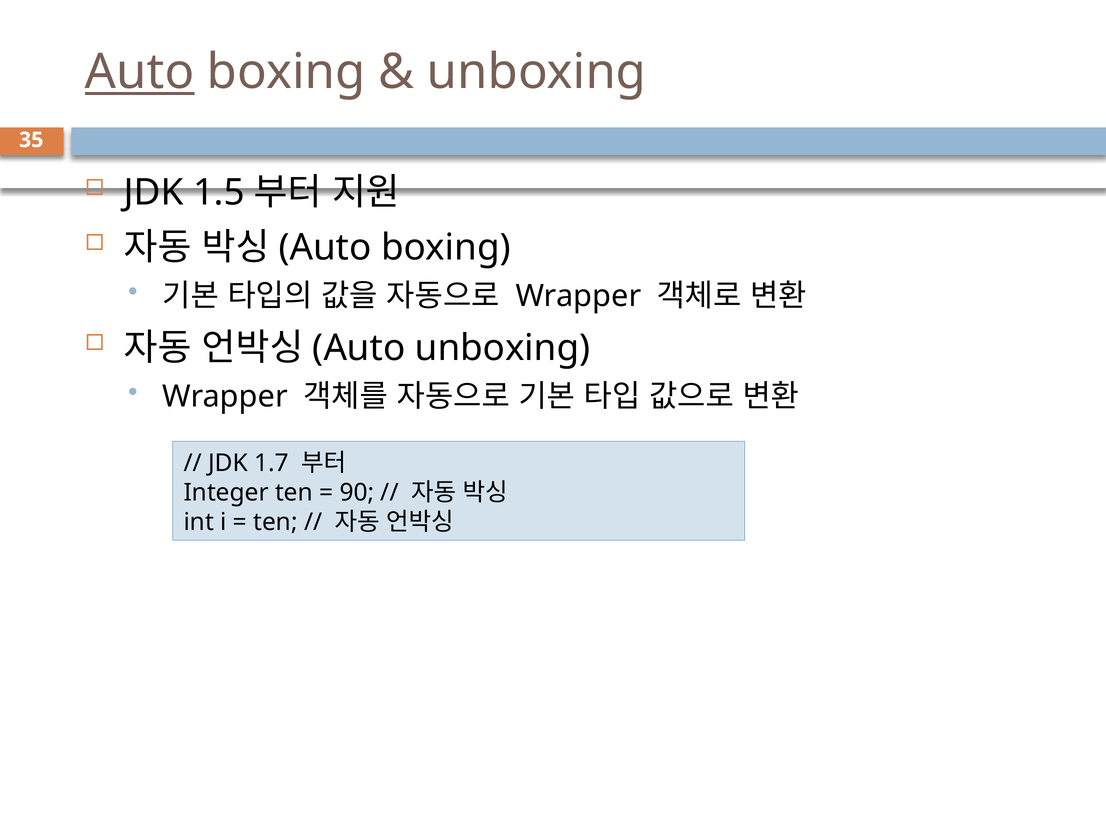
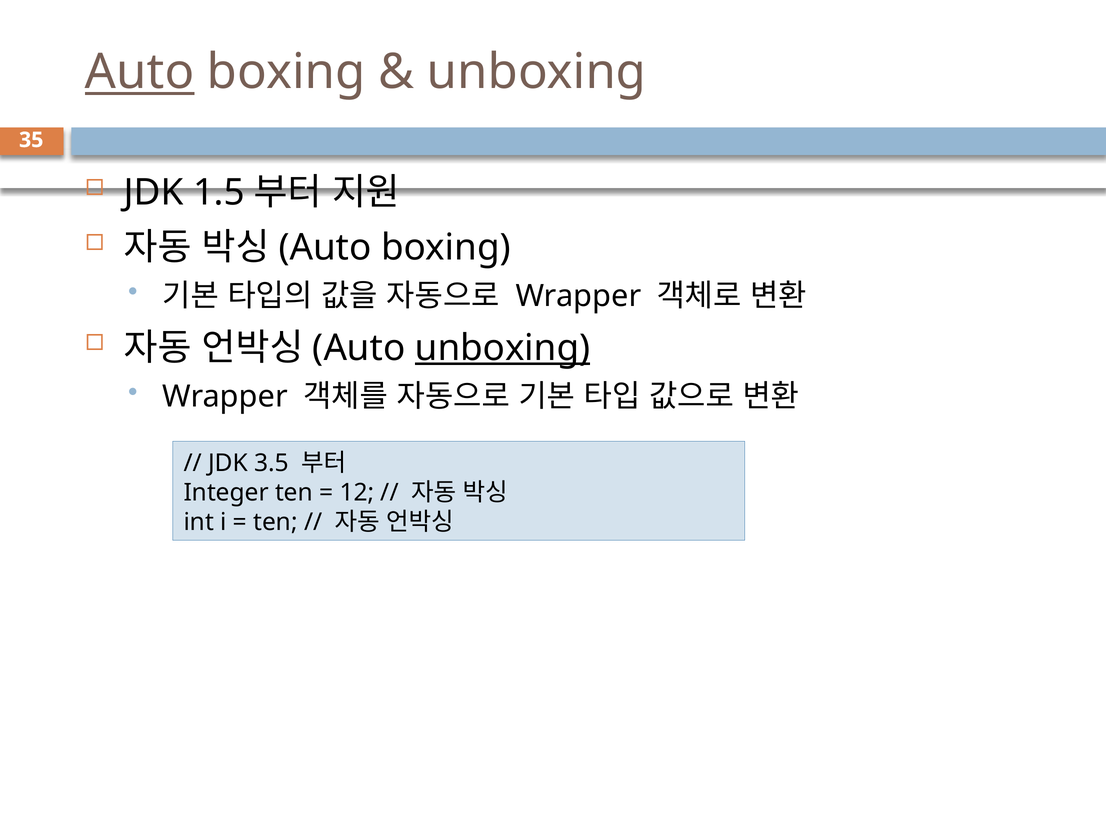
unboxing underline: none -> present (503, 348)
1.7: 1.7 -> 3.5 (271, 463)
90: 90 -> 12 (357, 492)
